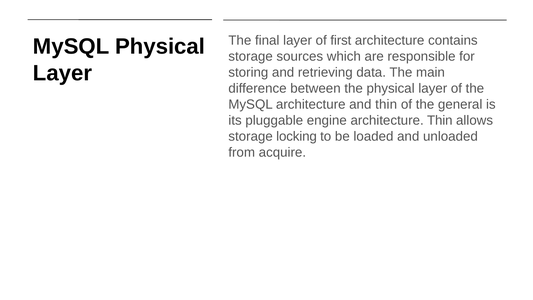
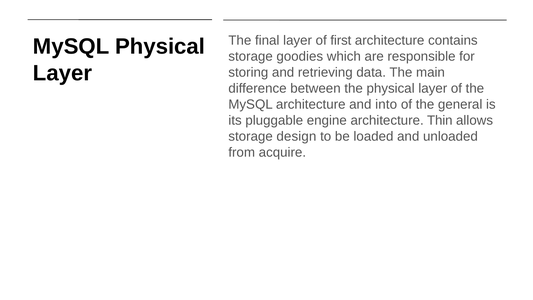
sources: sources -> goodies (300, 56)
and thin: thin -> into (386, 104)
locking: locking -> design (296, 136)
